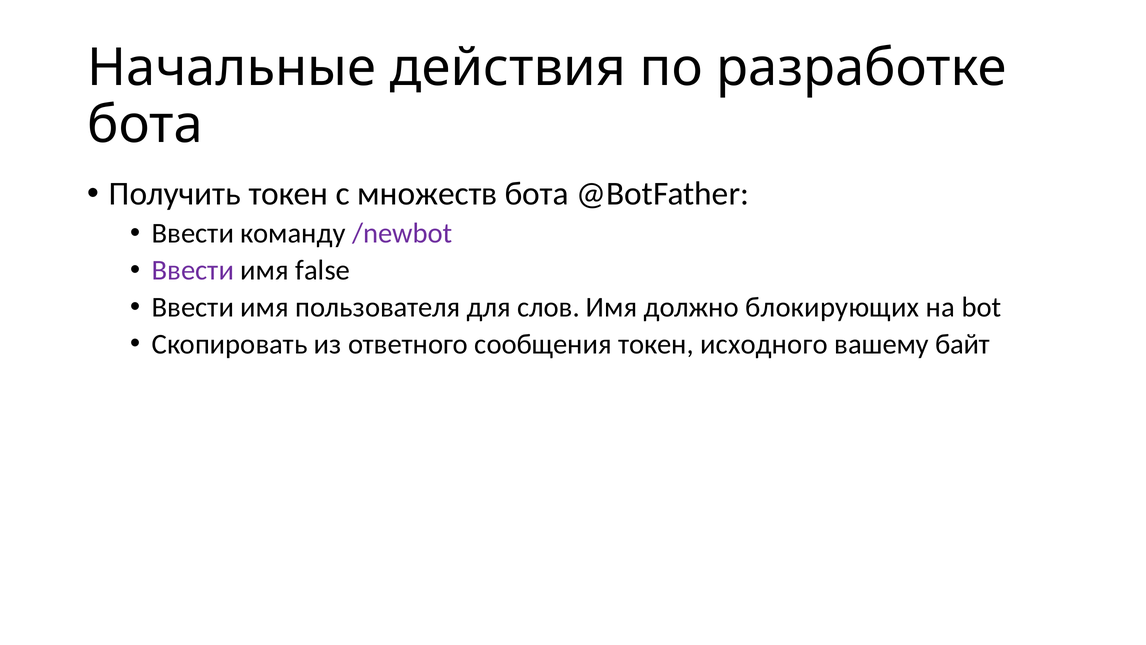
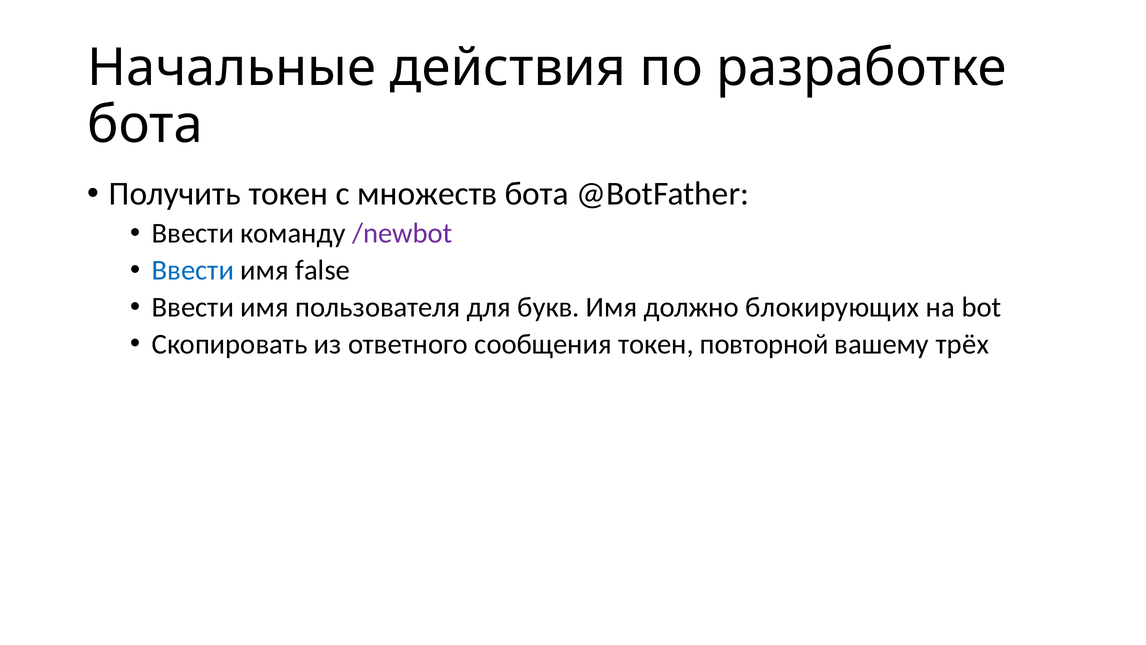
Ввести colour: purple -> blue (193, 270)
слов: слов -> букв (549, 307)
исходного: исходного -> повторной (764, 344)
байт: байт -> трёх (962, 344)
